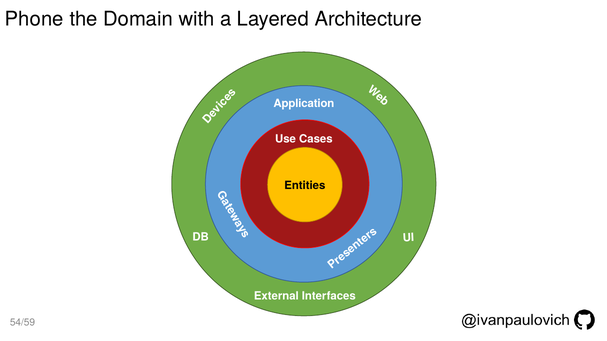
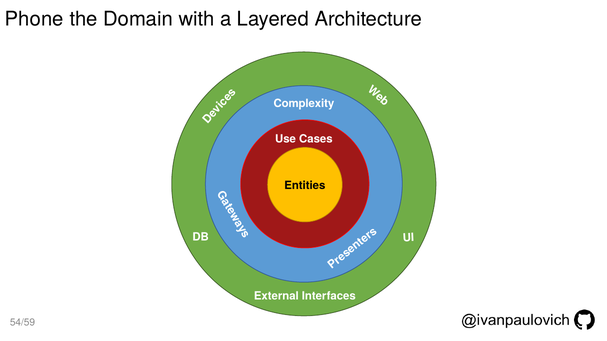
Application: Application -> Complexity (304, 104)
